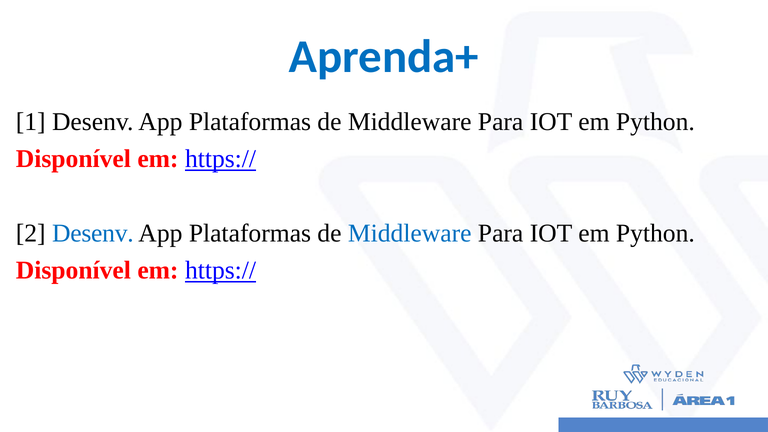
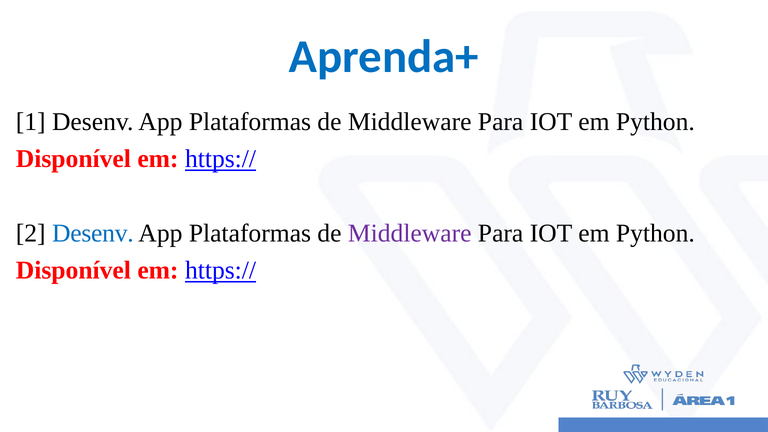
Middleware colour: blue -> purple (410, 233)
